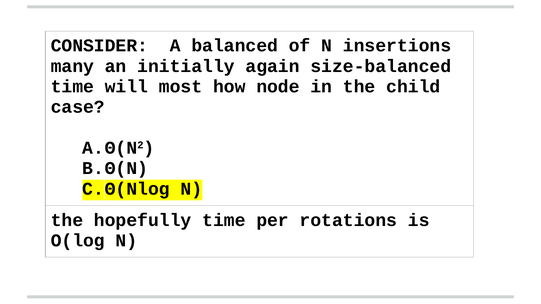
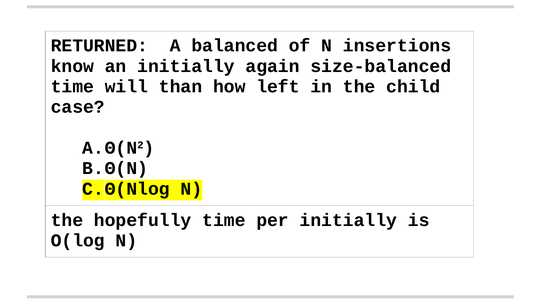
CONSIDER: CONSIDER -> RETURNED (99, 46)
many: many -> know (72, 66)
most: most -> than (181, 87)
node: node -> left (278, 87)
per rotations: rotations -> initially (348, 220)
